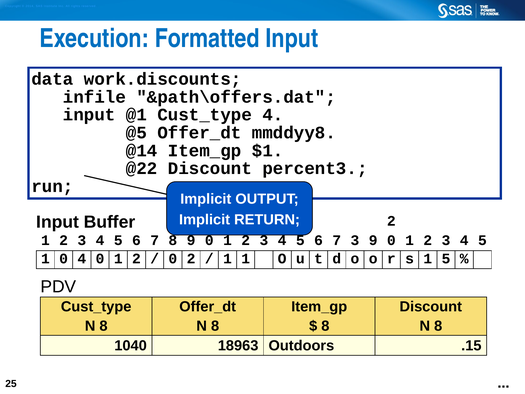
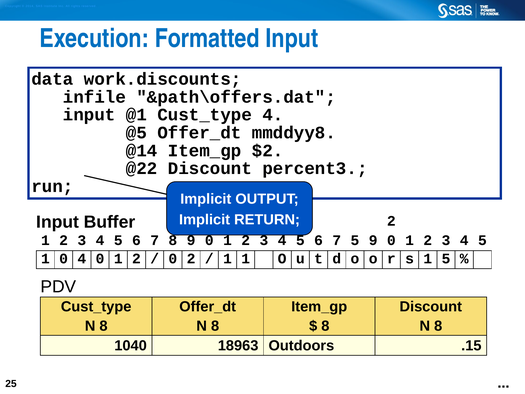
$1: $1 -> $2 (268, 150)
7 3: 3 -> 5 (355, 240)
